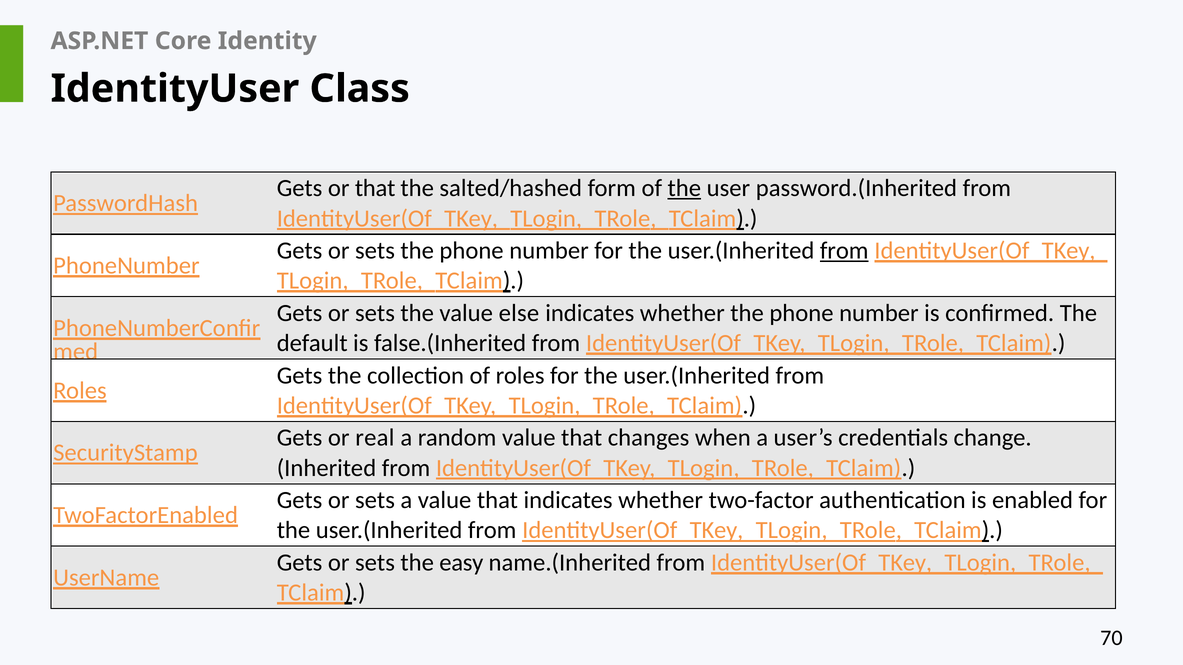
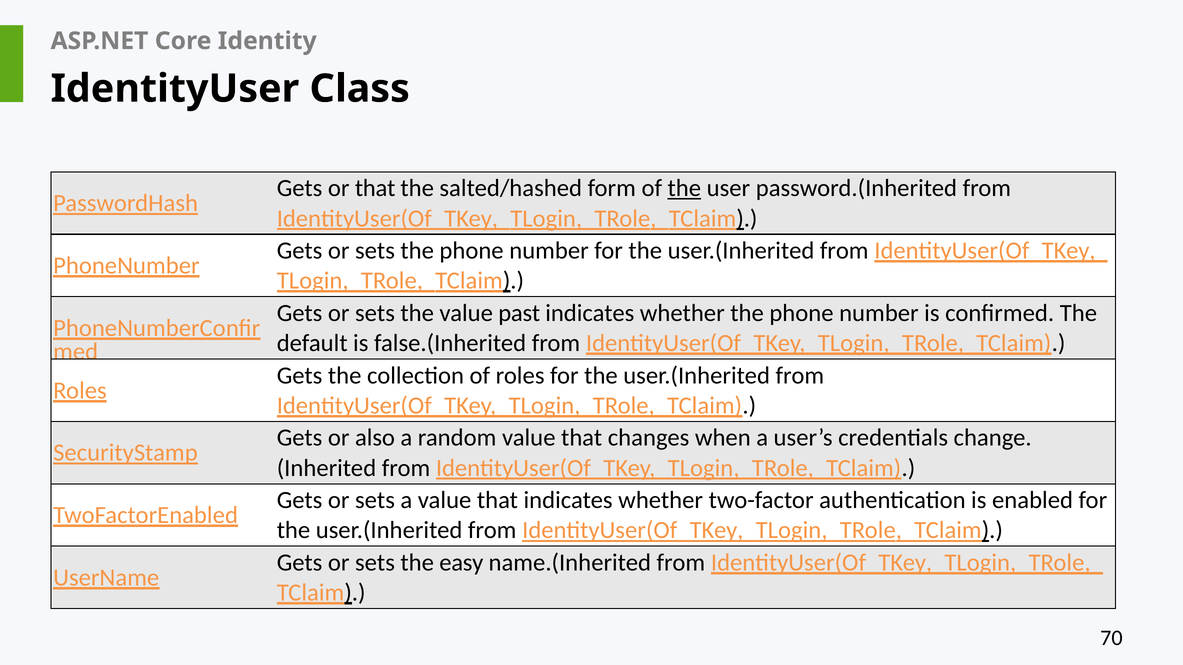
from underline: present -> none (844, 251)
else: else -> past (519, 313)
real: real -> also (375, 438)
